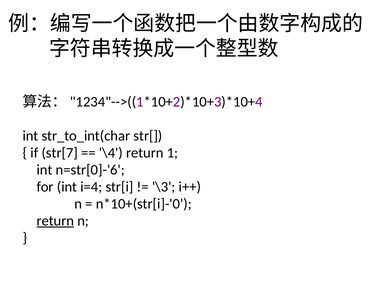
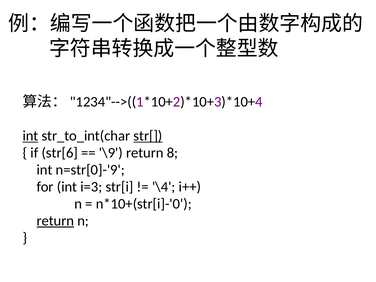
int underline: none -> present (30, 136)
str[ underline: none -> present (148, 136)
str[7: str[7 -> str[6 (60, 153)
\4: \4 -> \9 (111, 153)
1: 1 -> 8 (172, 153)
n=str[0]-'6: n=str[0]-'6 -> n=str[0]-'9 (90, 170)
i=4: i=4 -> i=3 (91, 187)
\3: \3 -> \4 (164, 187)
